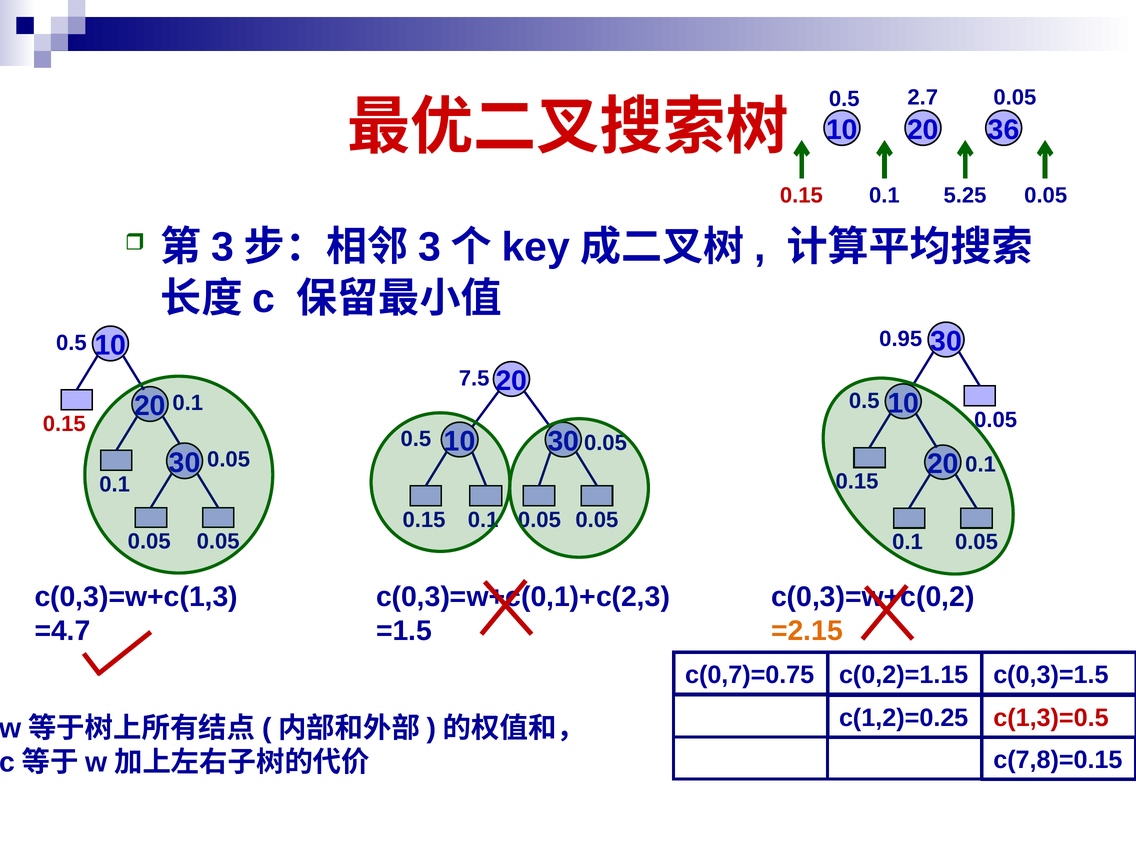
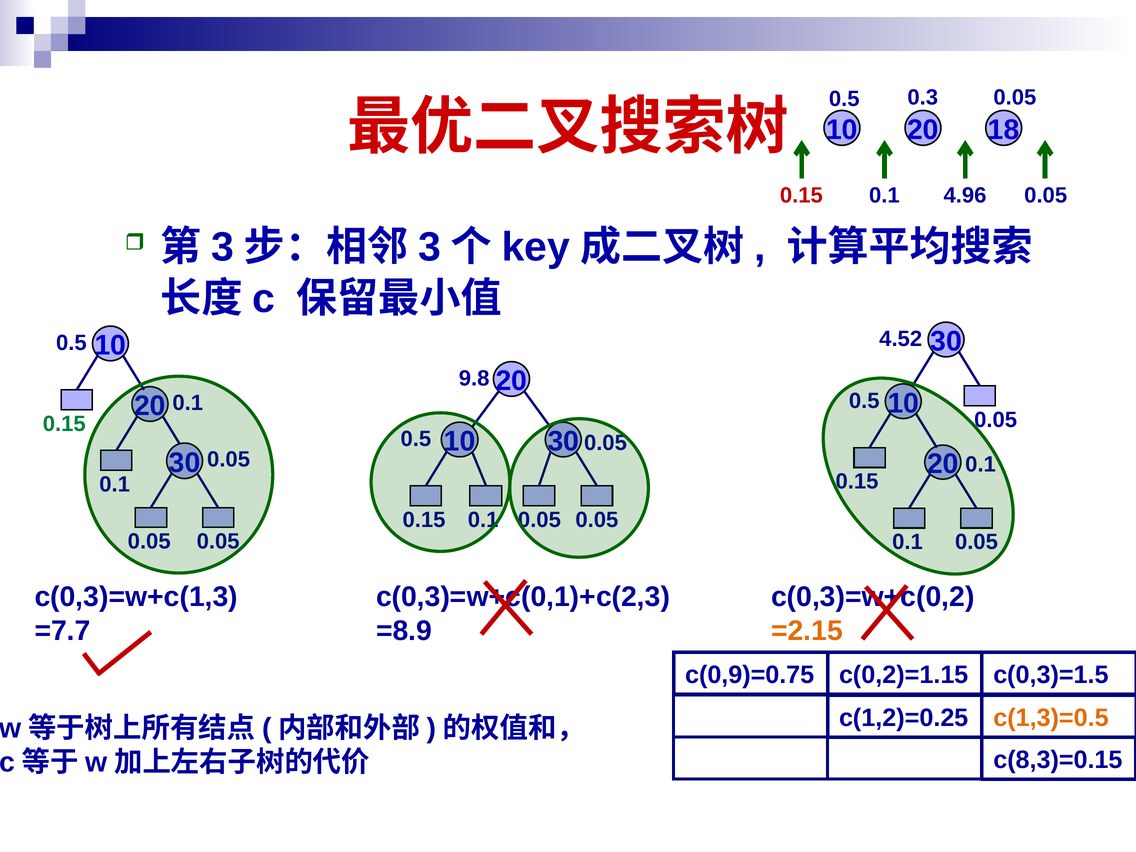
2.7: 2.7 -> 0.3 (923, 97)
36: 36 -> 18 (1004, 130)
5.25: 5.25 -> 4.96 (965, 195)
0.95: 0.95 -> 4.52 (901, 339)
7.5: 7.5 -> 9.8 (474, 379)
0.15 colour: red -> green (64, 424)
=1.5: =1.5 -> =8.9 (404, 631)
=4.7: =4.7 -> =7.7 (63, 631)
c(0,7)=0.75: c(0,7)=0.75 -> c(0,9)=0.75 (750, 675)
c(1,3)=0.5 colour: red -> orange (1051, 718)
c(7,8)=0.15: c(7,8)=0.15 -> c(8,3)=0.15 (1058, 760)
